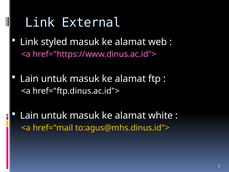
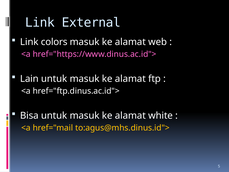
styled: styled -> colors (54, 42)
Lain: Lain -> Bisa (29, 115)
